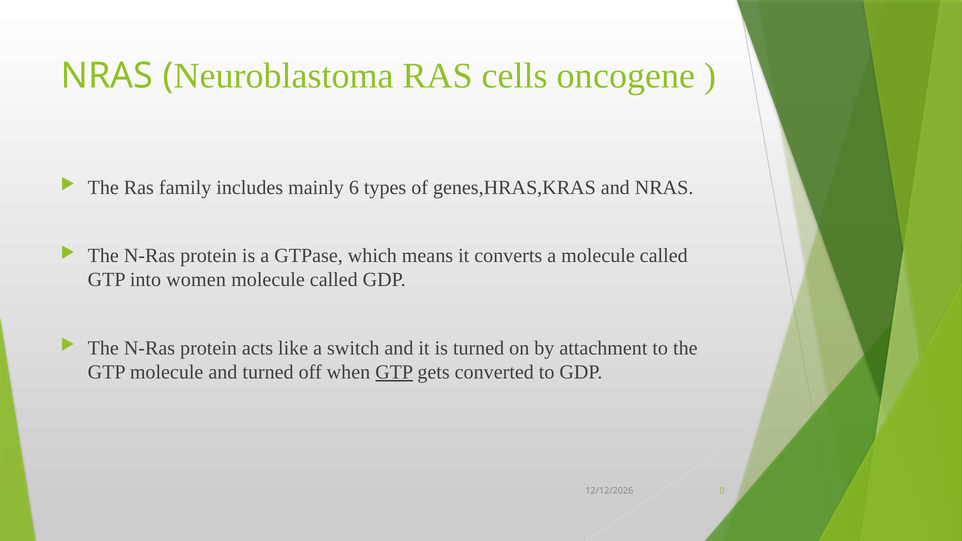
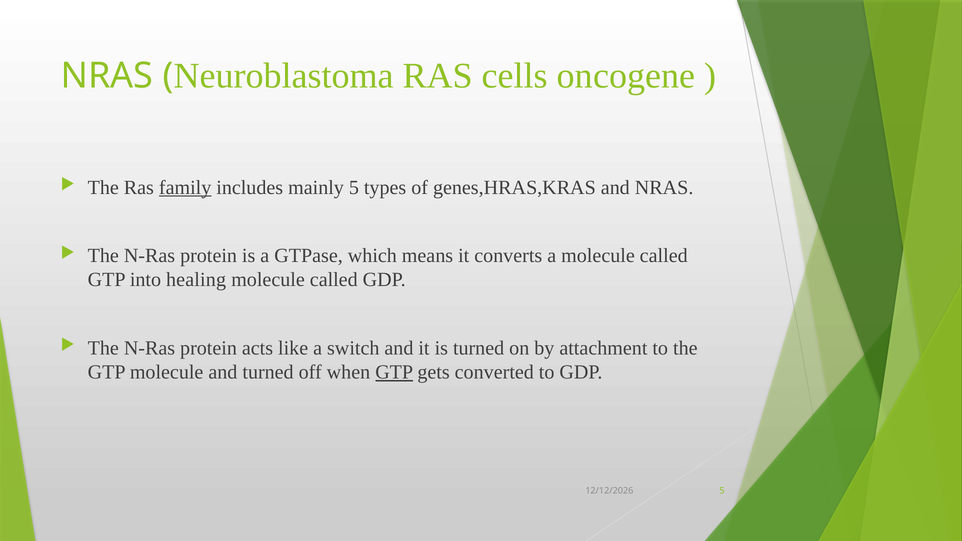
family underline: none -> present (185, 188)
mainly 6: 6 -> 5 (354, 188)
women: women -> healing (196, 280)
0: 0 -> 5 (722, 491)
